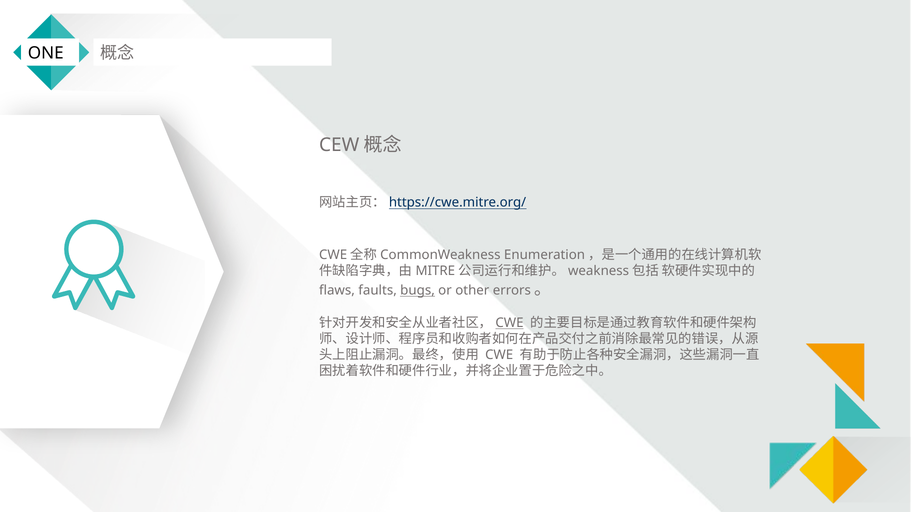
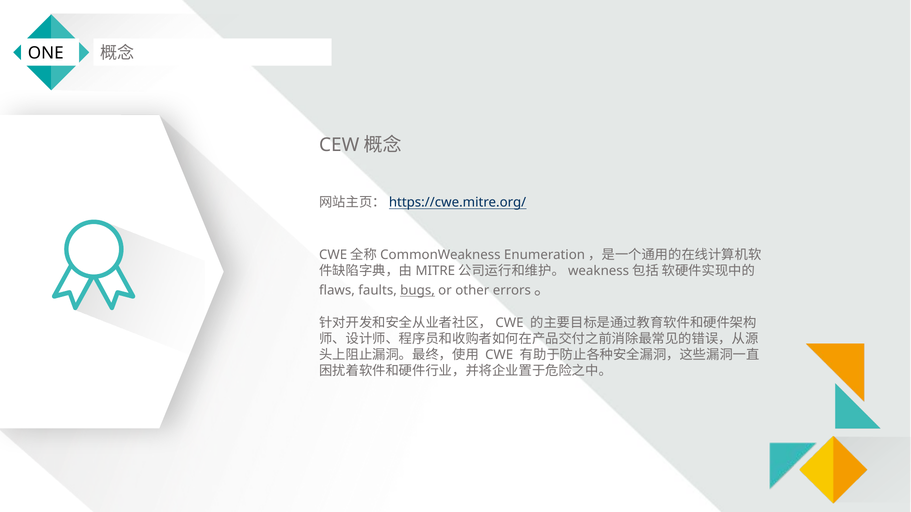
CWE underline: present -> none (510, 323)
